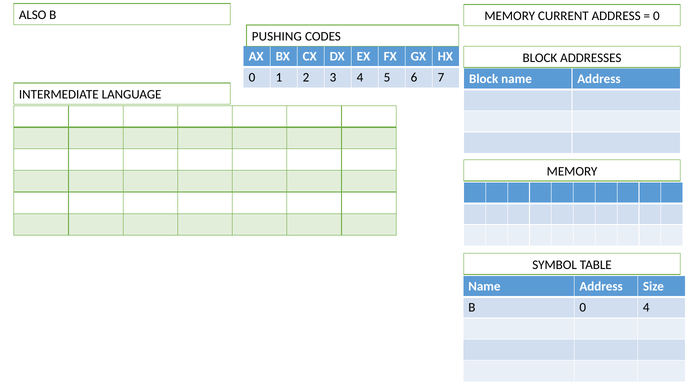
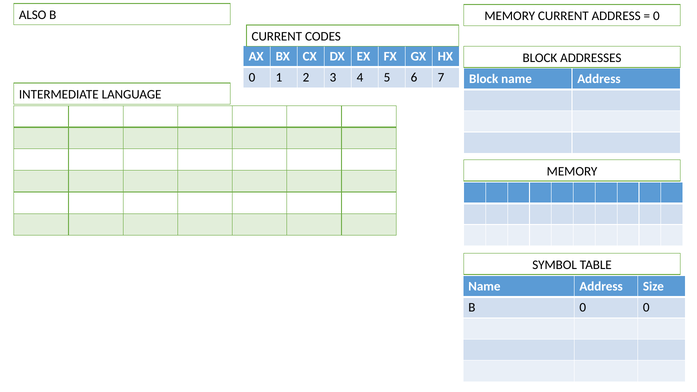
PUSHING: PUSHING -> CURRENT (277, 36)
0 4: 4 -> 0 (646, 308)
